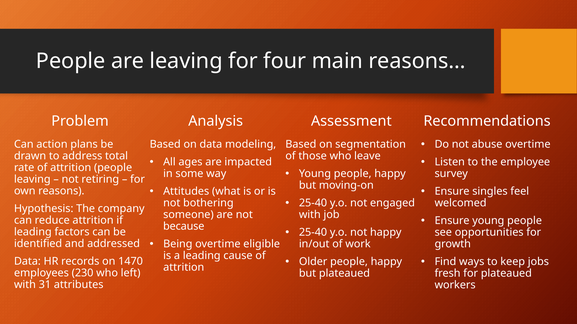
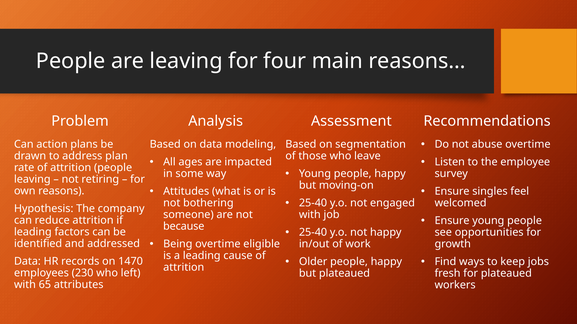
total: total -> plan (116, 156)
31: 31 -> 65 (45, 285)
